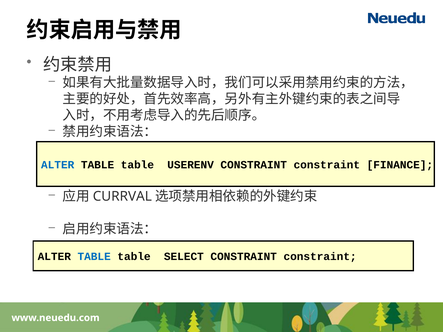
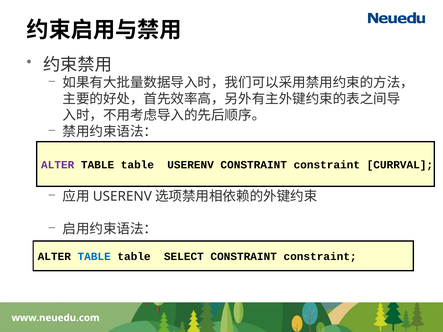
ALTER colour: blue -> purple (58, 165)
FINANCE: FINANCE -> CURRVAL (400, 165)
CURRVAL: CURRVAL -> USERENV (122, 197)
